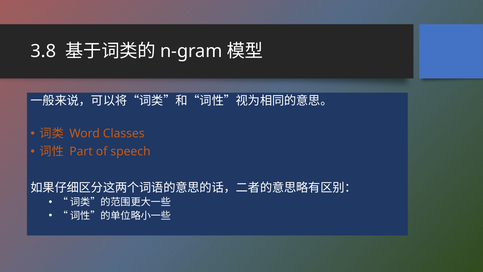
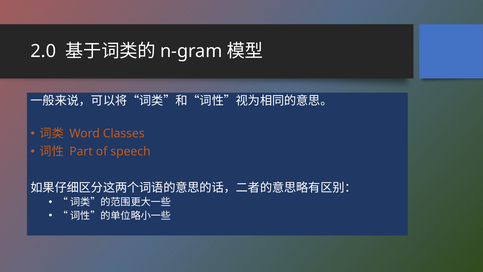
3.8: 3.8 -> 2.0 (43, 51)
